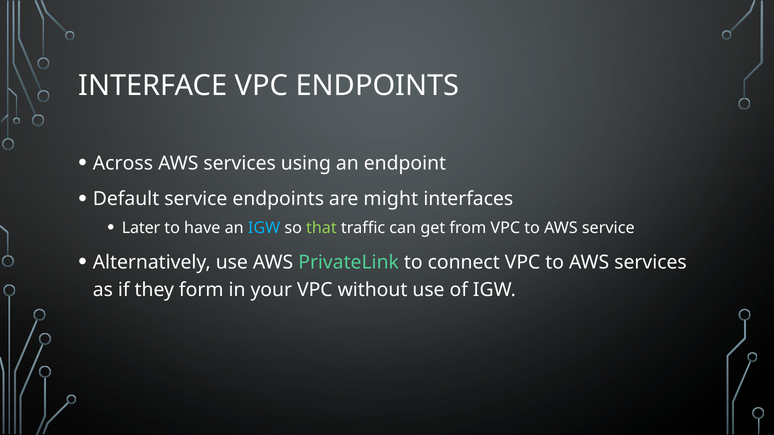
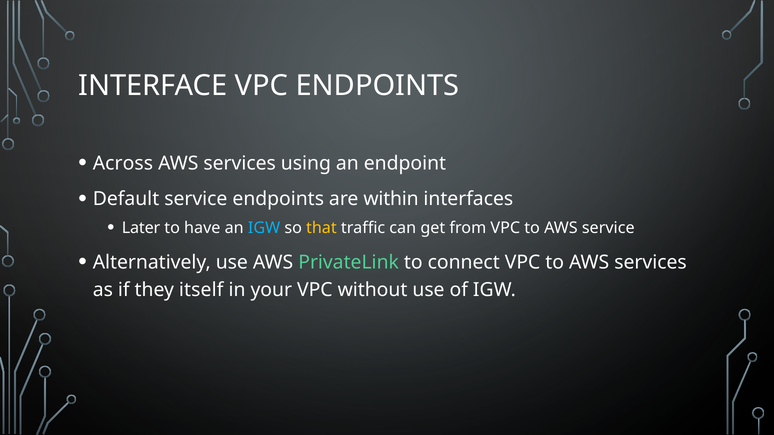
might: might -> within (391, 199)
that colour: light green -> yellow (321, 228)
form: form -> itself (201, 290)
